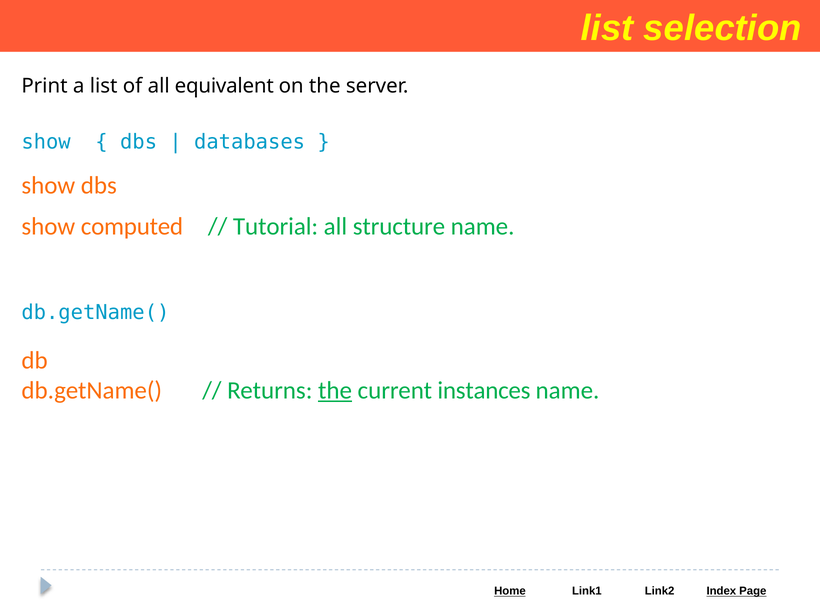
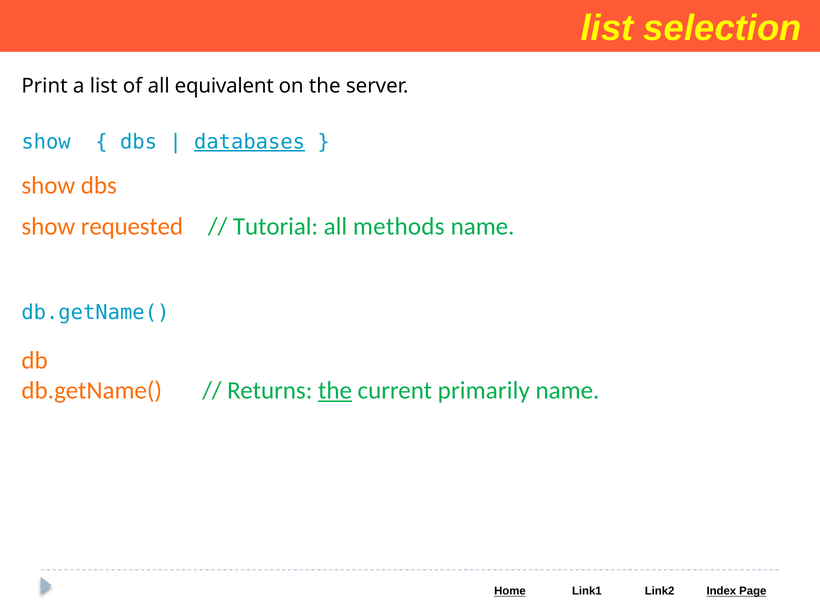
databases underline: none -> present (250, 142)
computed: computed -> requested (132, 226)
structure: structure -> methods (399, 226)
instances: instances -> primarily (484, 390)
